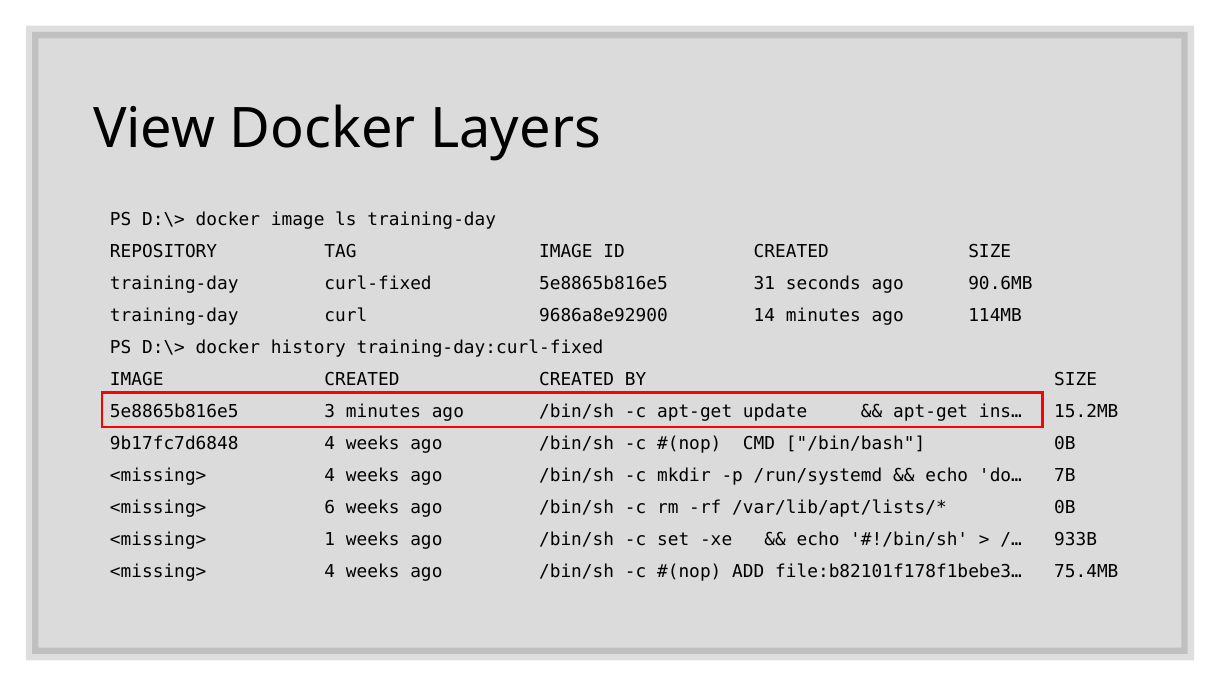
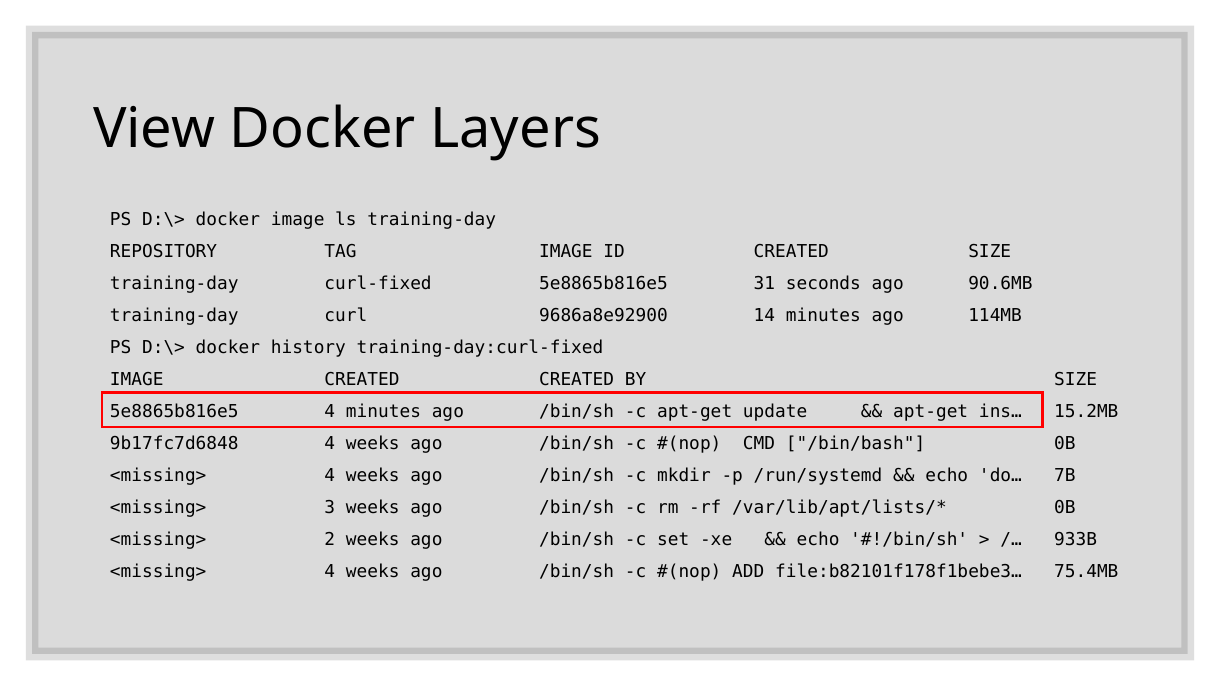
5e8865b816e5 3: 3 -> 4 (330, 412)
6: 6 -> 3 (330, 508)
1: 1 -> 2 (330, 539)
